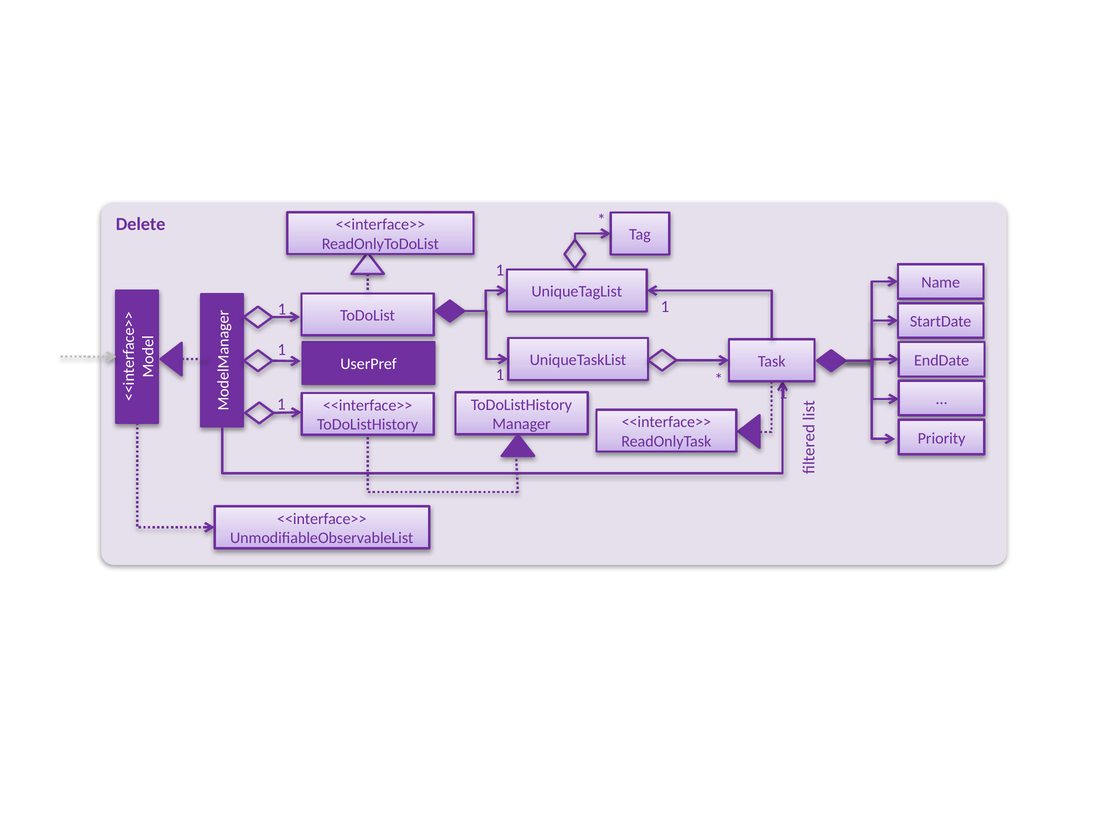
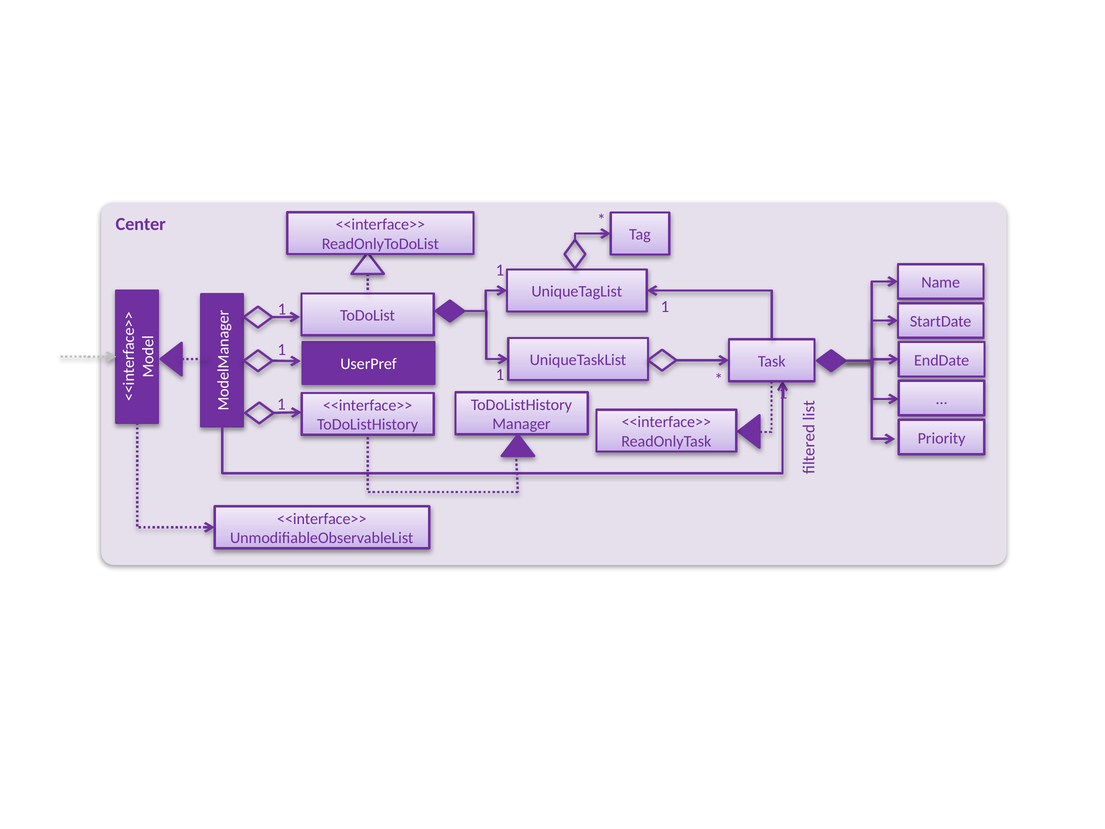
Delete: Delete -> Center (141, 224)
